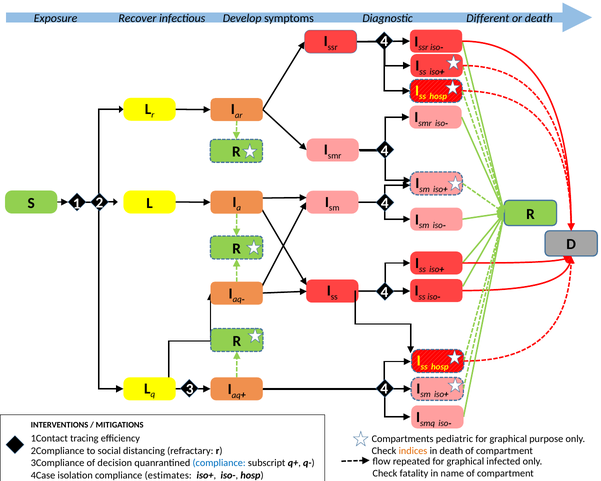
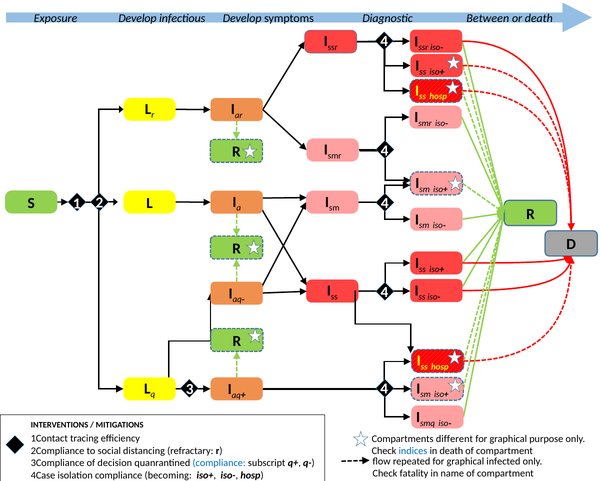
Exposure Recover: Recover -> Develop (137, 18)
Different: Different -> Between (488, 18)
pediatric: pediatric -> different (454, 439)
indices colour: orange -> blue (413, 451)
estimates: estimates -> becoming (168, 475)
